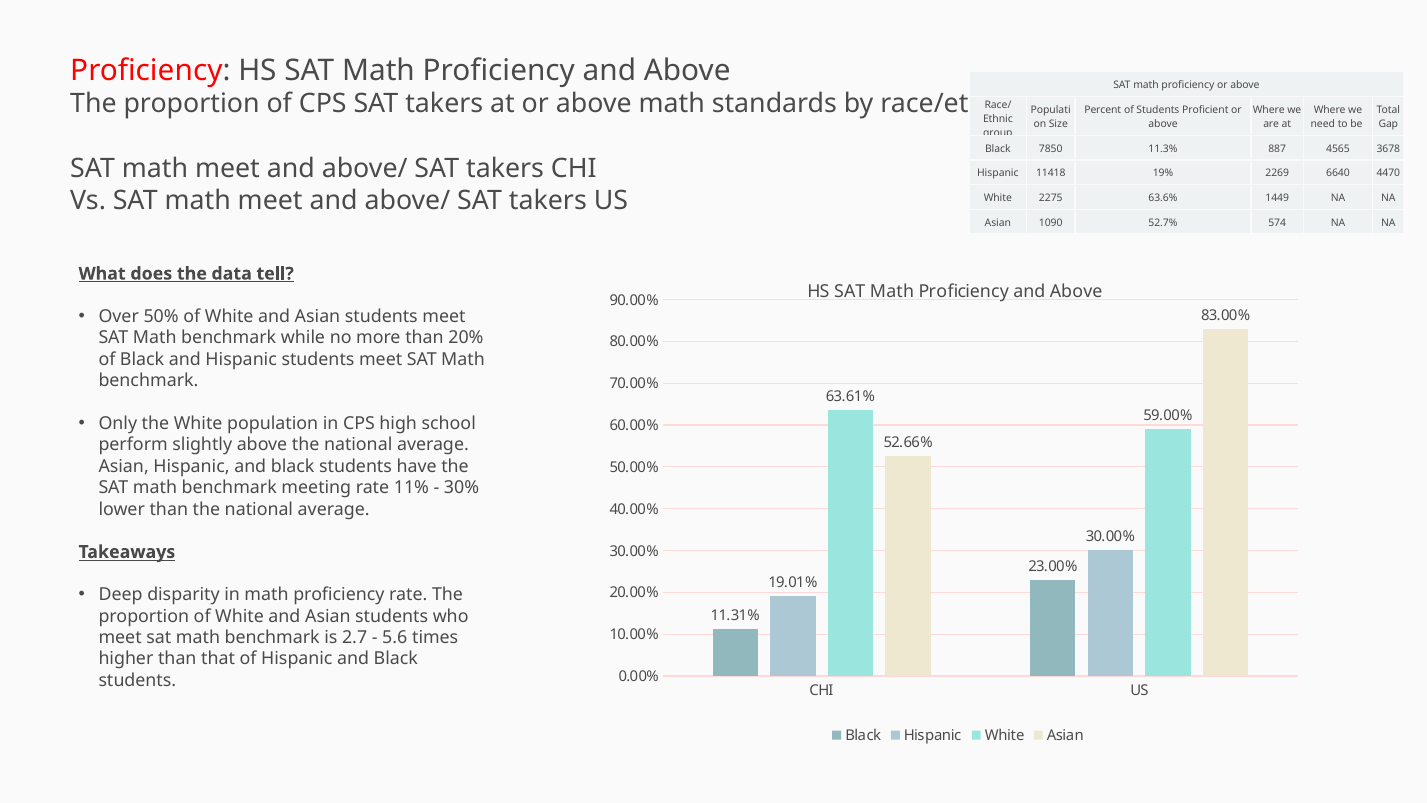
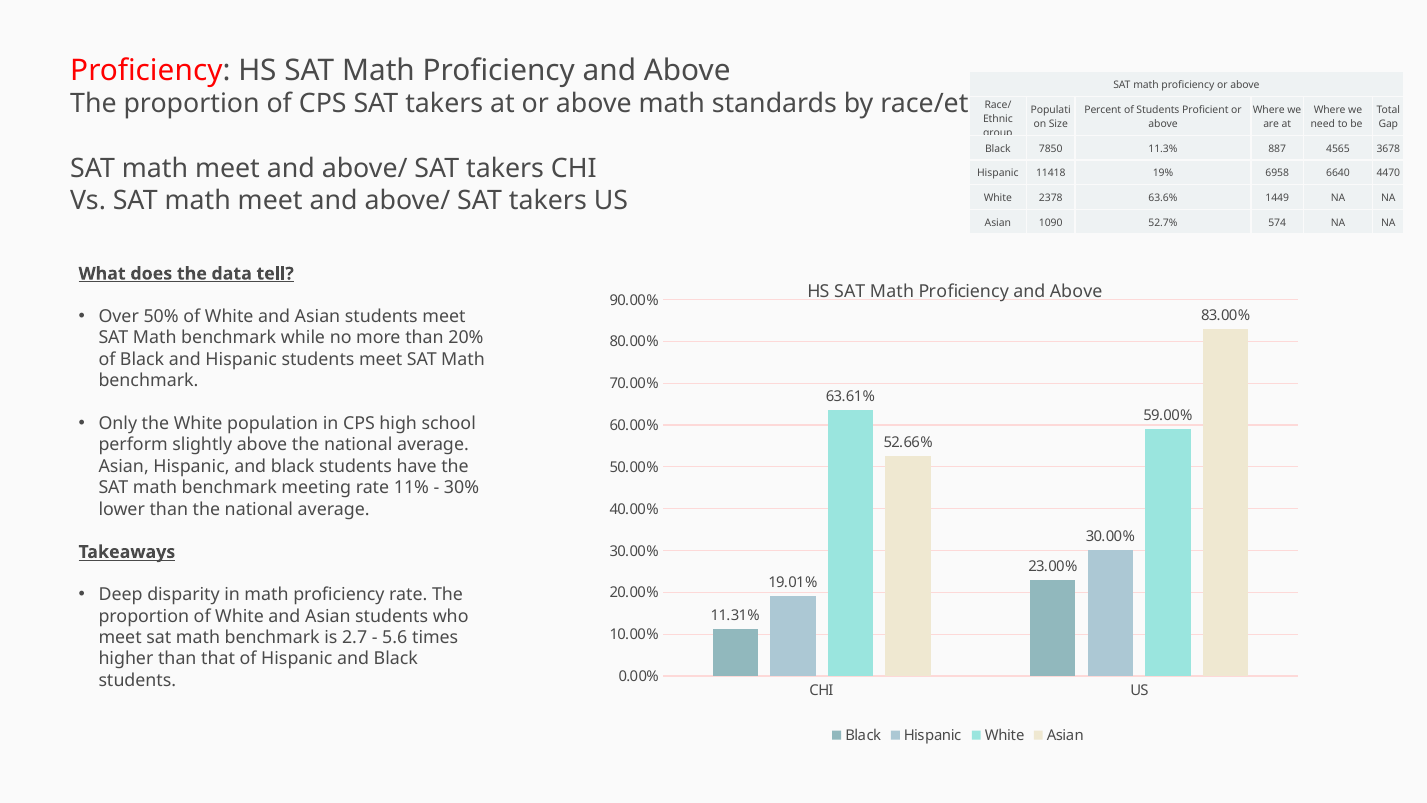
2269: 2269 -> 6958 (1277, 173)
2275: 2275 -> 2378 (1051, 198)
